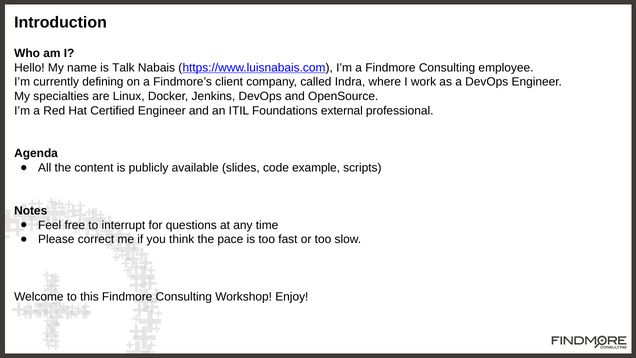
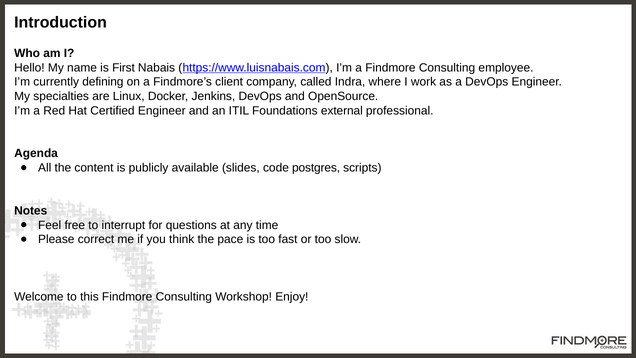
Talk: Talk -> First (123, 68)
example: example -> postgres (316, 168)
